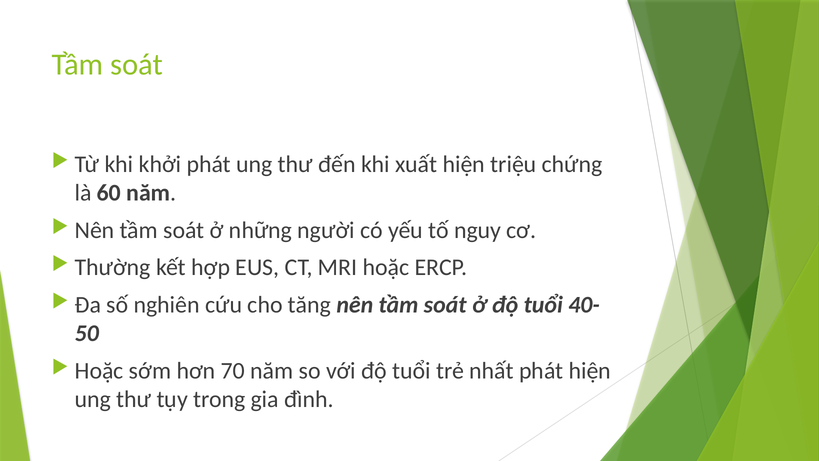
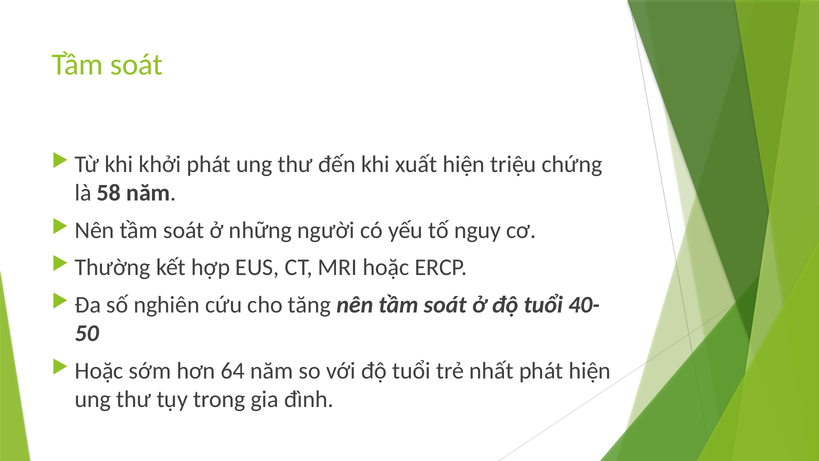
60: 60 -> 58 (109, 193)
70: 70 -> 64 (233, 370)
